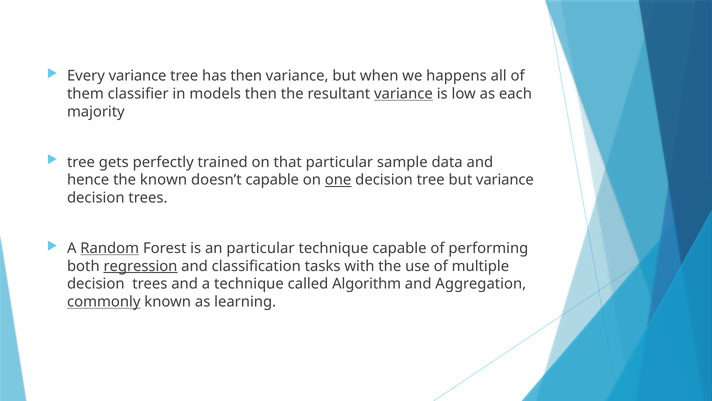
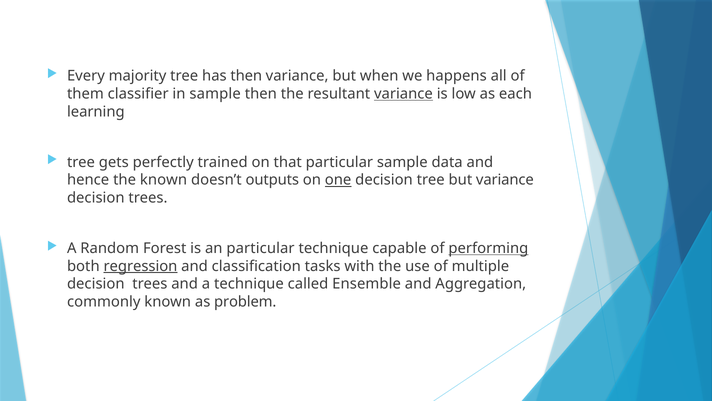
Every variance: variance -> majority (138, 76)
in models: models -> sample (215, 94)
majority: majority -> learning (96, 112)
doesn’t capable: capable -> outputs (272, 180)
Random underline: present -> none (110, 248)
performing underline: none -> present (488, 248)
Algorithm: Algorithm -> Ensemble (367, 284)
commonly underline: present -> none (104, 302)
learning: learning -> problem (245, 302)
